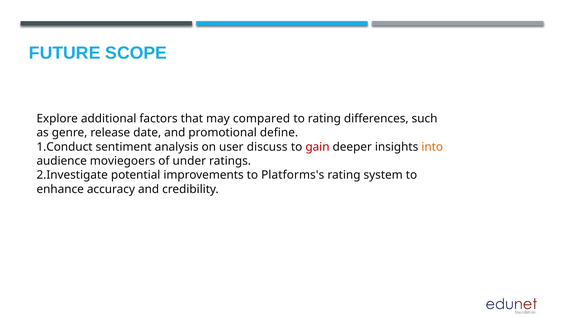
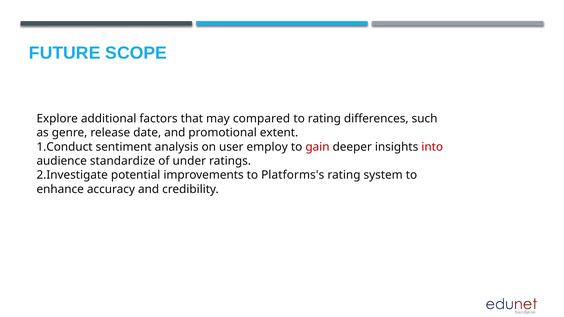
define: define -> extent (279, 133)
discuss: discuss -> employ (267, 147)
into colour: orange -> red (432, 147)
moviegoers: moviegoers -> standardize (123, 161)
